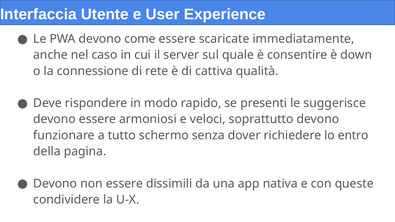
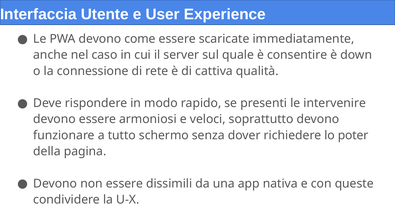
suggerisce: suggerisce -> intervenire (335, 103)
entro: entro -> poter (353, 135)
